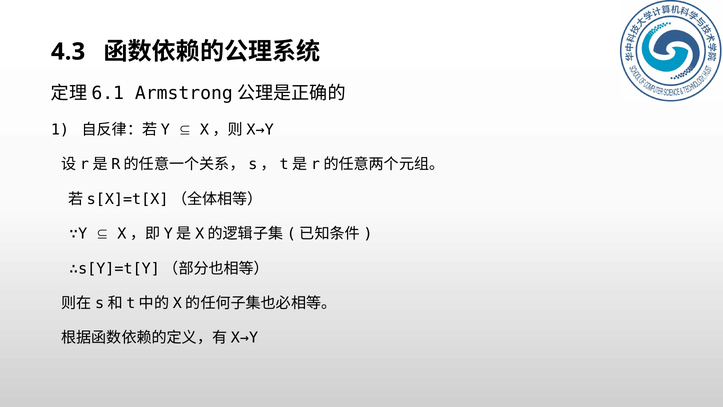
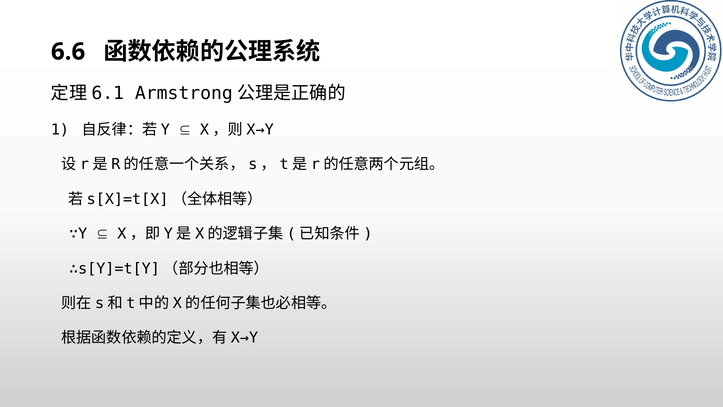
4.3: 4.3 -> 6.6 (68, 52)
